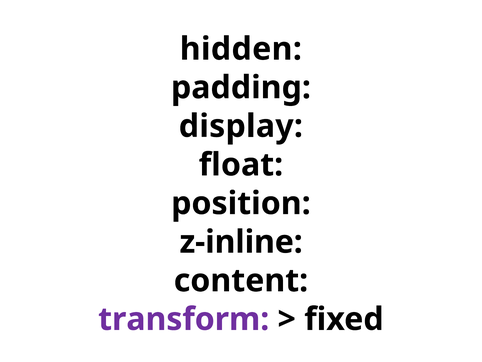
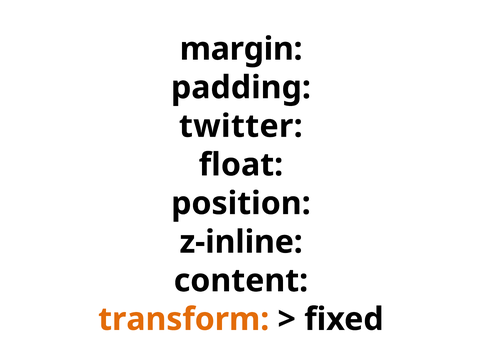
hidden: hidden -> margin (241, 49)
display: display -> twitter (241, 126)
transform colour: purple -> orange (184, 319)
